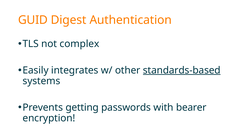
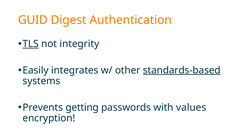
TLS underline: none -> present (31, 44)
complex: complex -> integrity (79, 44)
bearer: bearer -> values (191, 107)
